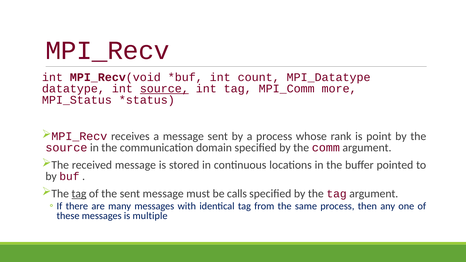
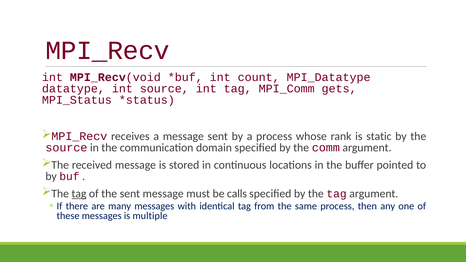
source underline: present -> none (164, 89)
more: more -> gets (339, 89)
point: point -> static (379, 136)
